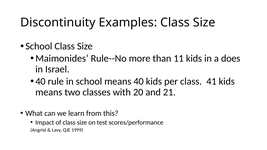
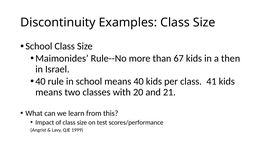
11: 11 -> 67 (179, 59)
does: does -> then (231, 59)
